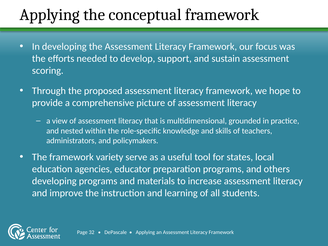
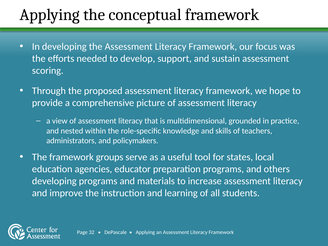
variety: variety -> groups (110, 157)
